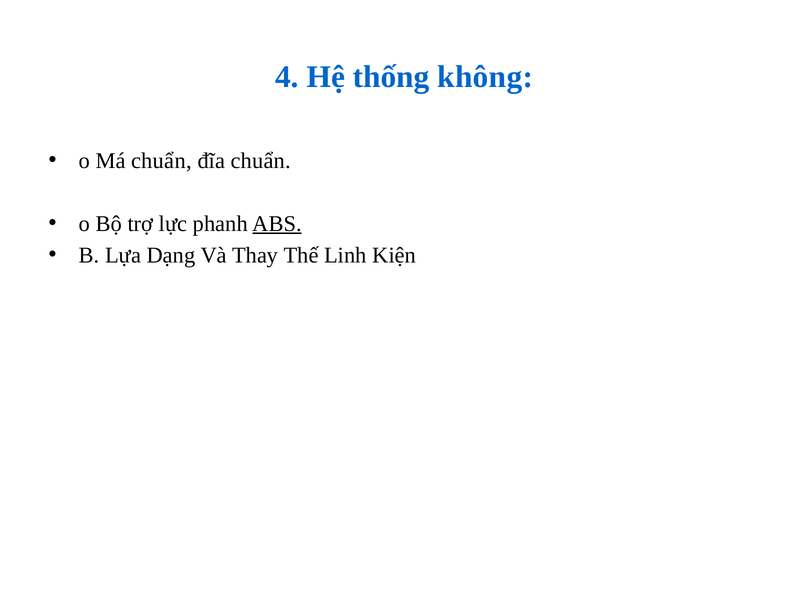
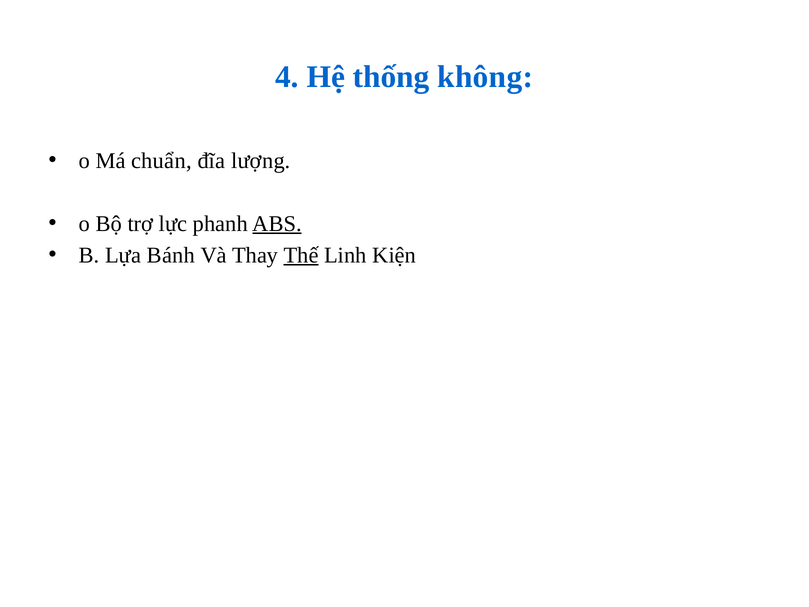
đĩa chuẩn: chuẩn -> lượng (261, 161)
Dạng: Dạng -> Bánh (171, 255)
Thế underline: none -> present (301, 255)
